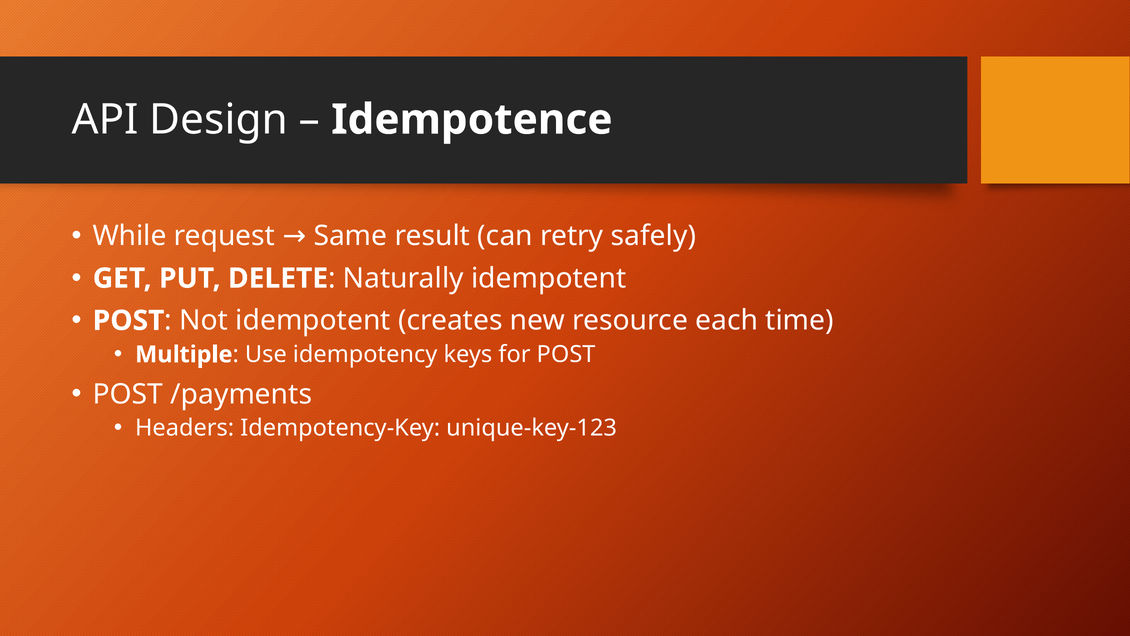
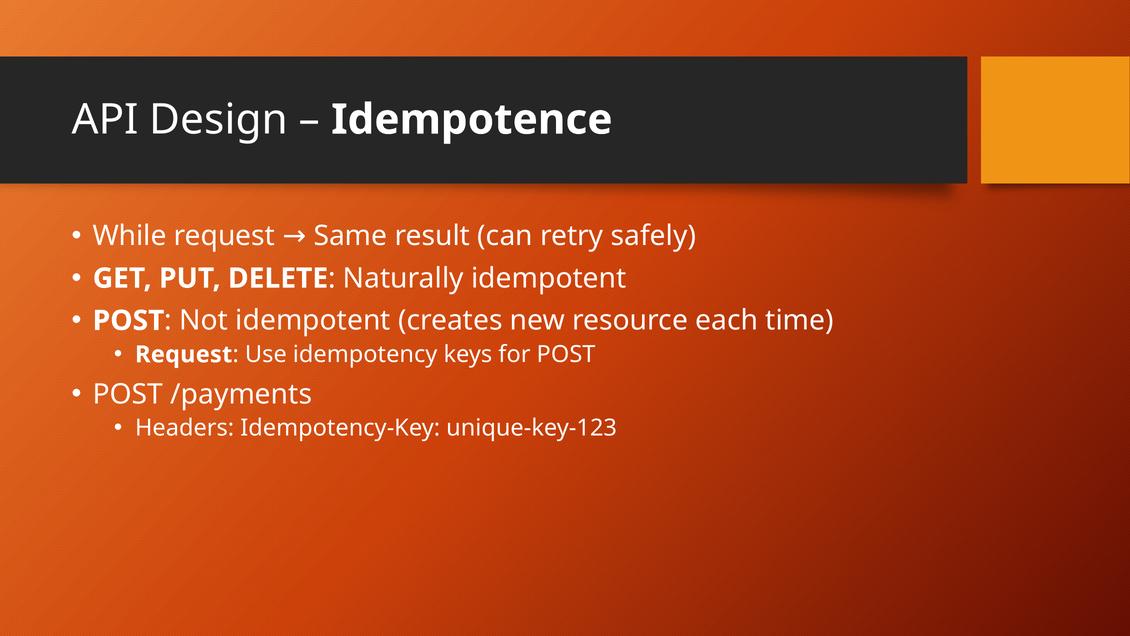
Multiple: Multiple -> Request (184, 354)
